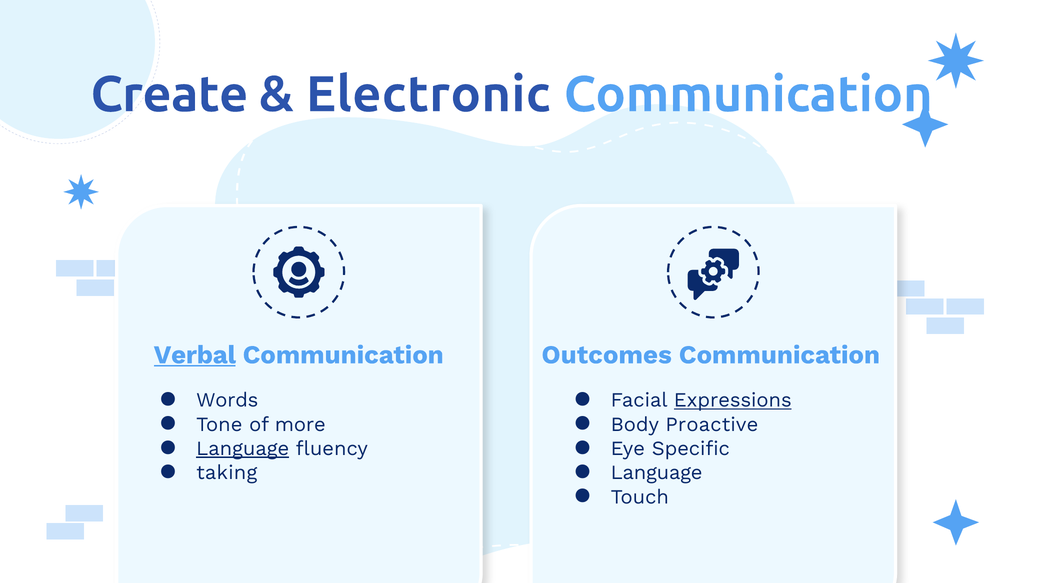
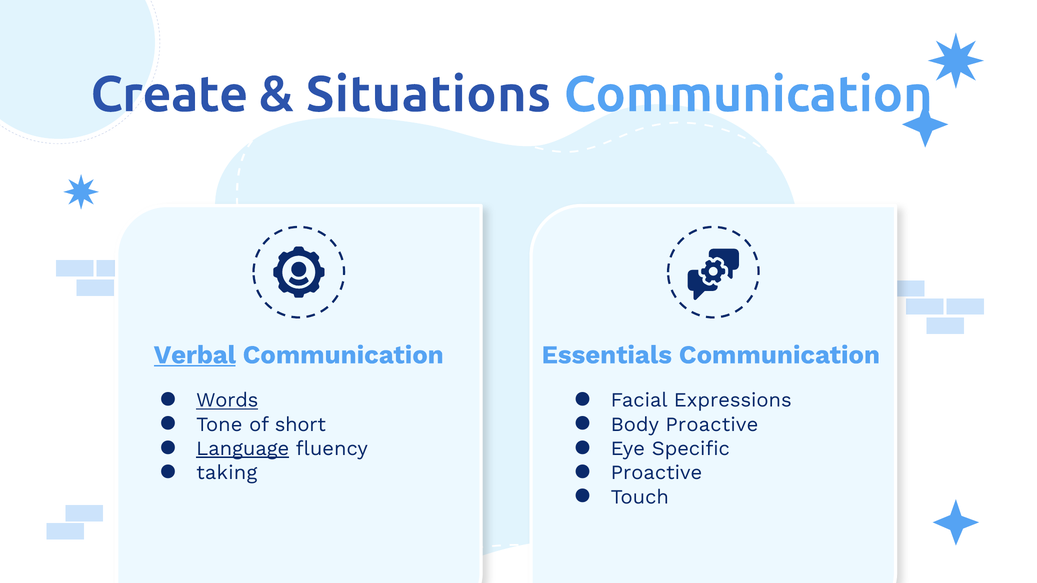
Electronic: Electronic -> Situations (428, 95)
Outcomes: Outcomes -> Essentials (607, 355)
Words underline: none -> present (227, 400)
Expressions underline: present -> none (733, 400)
more: more -> short (300, 425)
Language: Language -> Proactive (656, 473)
